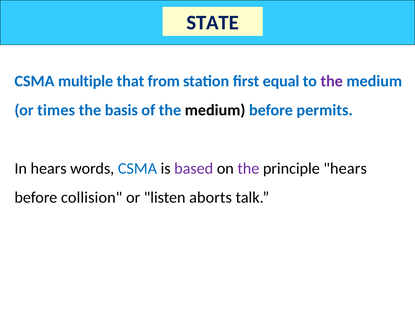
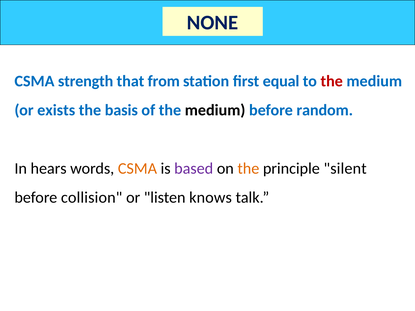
STATE: STATE -> NONE (213, 23)
multiple: multiple -> strength (86, 81)
the colour: purple -> red (332, 81)
times: times -> exists (56, 110)
permits: permits -> random (325, 110)
CSMA colour: blue -> orange (137, 169)
the colour: purple -> orange (248, 169)
principle hears: hears -> silent (345, 169)
aborts: aborts -> knows (211, 198)
